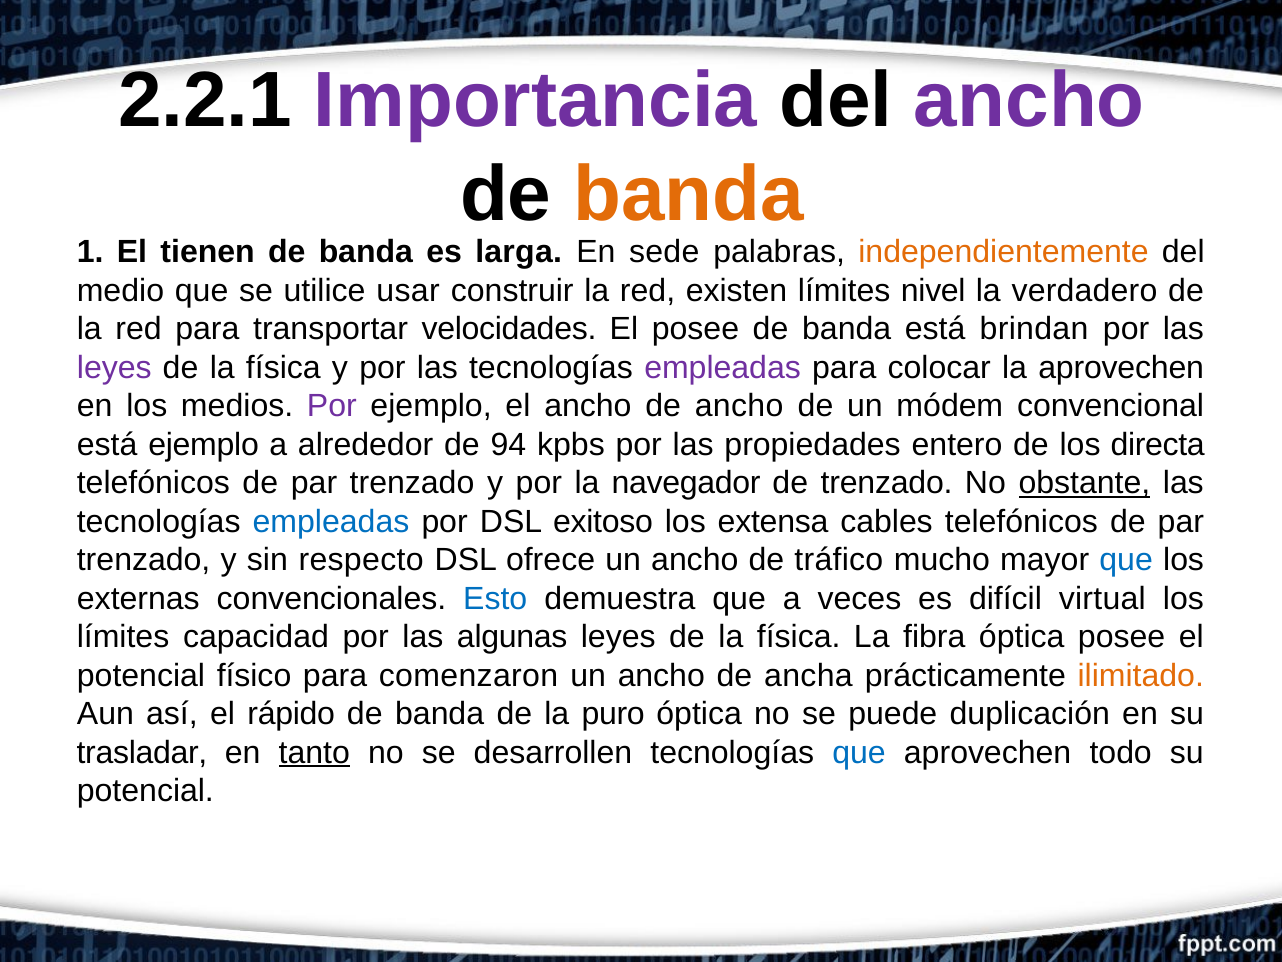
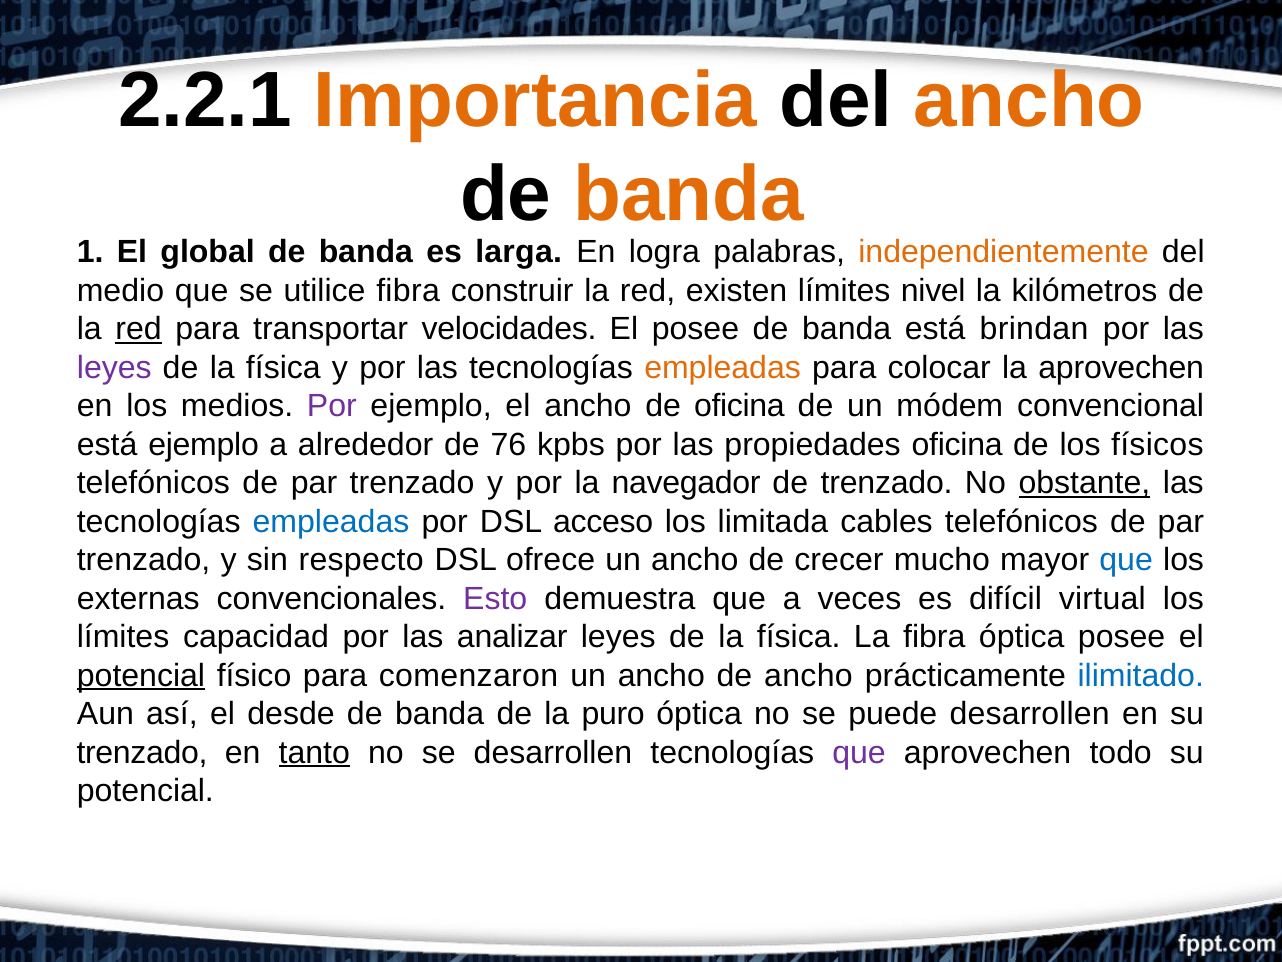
Importancia colour: purple -> orange (536, 101)
ancho colour: purple -> orange (1029, 101)
tienen: tienen -> global (208, 252)
sede: sede -> logra (664, 252)
utilice usar: usar -> fibra (408, 291)
verdadero: verdadero -> kilómetros (1085, 291)
red underline: none -> present (139, 329)
empleadas colour: purple -> orange (723, 368)
de ancho: ancho -> oficina (739, 406)
94: 94 -> 76 (508, 445)
propiedades entero: entero -> oficina (957, 445)
directa: directa -> físicos (1157, 445)
exitoso: exitoso -> acceso (603, 521)
extensa: extensa -> limitada (773, 521)
tráfico: tráfico -> crecer (839, 560)
Esto colour: blue -> purple (495, 598)
algunas: algunas -> analizar (512, 637)
potencial underline: none -> present (141, 675)
de ancha: ancha -> ancho (808, 675)
ilimitado colour: orange -> blue (1141, 675)
rápido: rápido -> desde (291, 714)
puede duplicación: duplicación -> desarrollen (1030, 714)
trasladar: trasladar -> trenzado (142, 752)
que colour: blue -> purple (859, 752)
